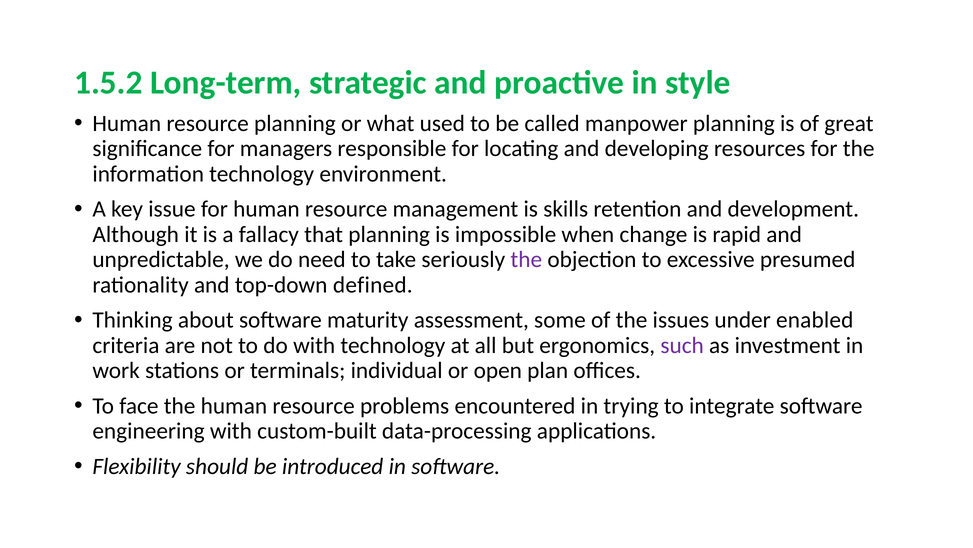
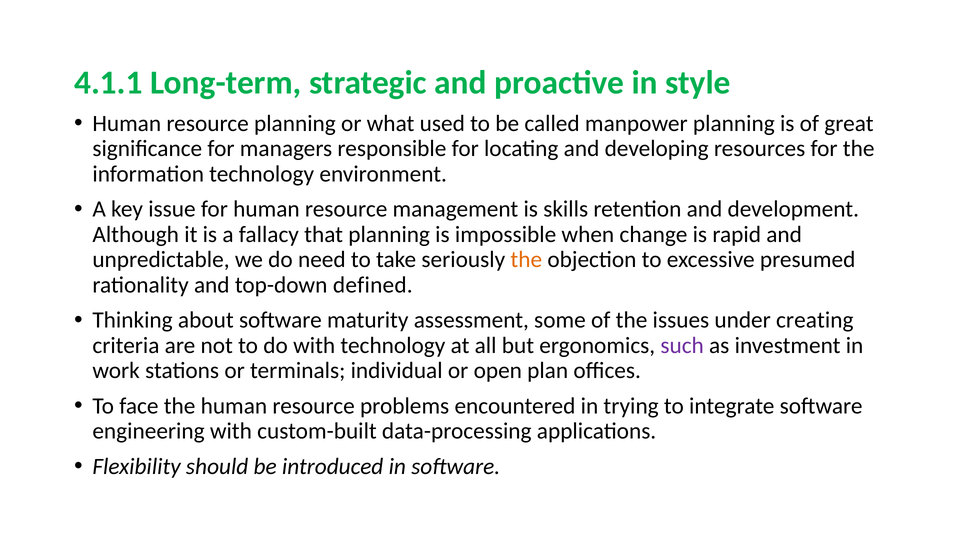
1.5.2: 1.5.2 -> 4.1.1 (108, 83)
the colour: purple -> orange (526, 259)
enabled: enabled -> creating (815, 320)
